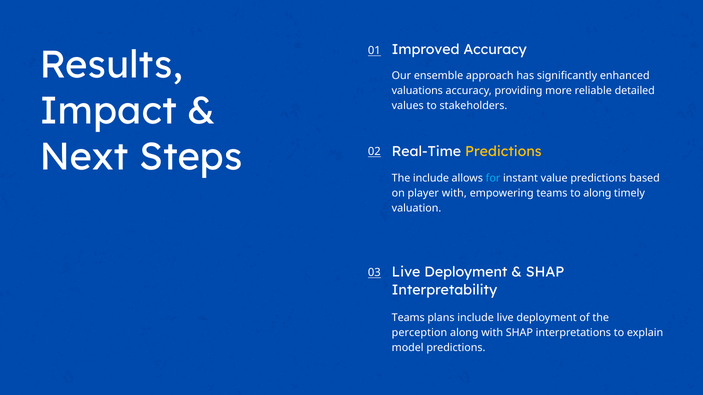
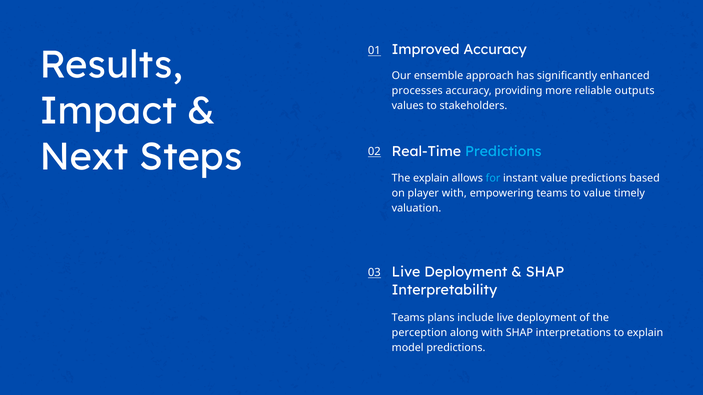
valuations: valuations -> processes (417, 91)
detailed: detailed -> outputs (635, 91)
Predictions colour: yellow -> light blue (503, 152)
The include: include -> explain (431, 178)
to along: along -> value (597, 193)
